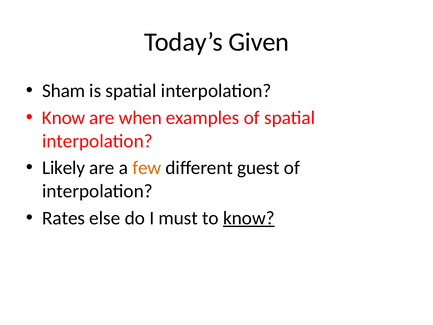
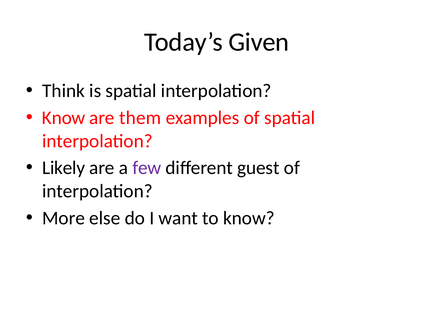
Sham: Sham -> Think (64, 91)
when: when -> them (140, 118)
few colour: orange -> purple (147, 168)
Rates: Rates -> More (64, 218)
must: must -> want (178, 218)
know underline: present -> none (249, 218)
